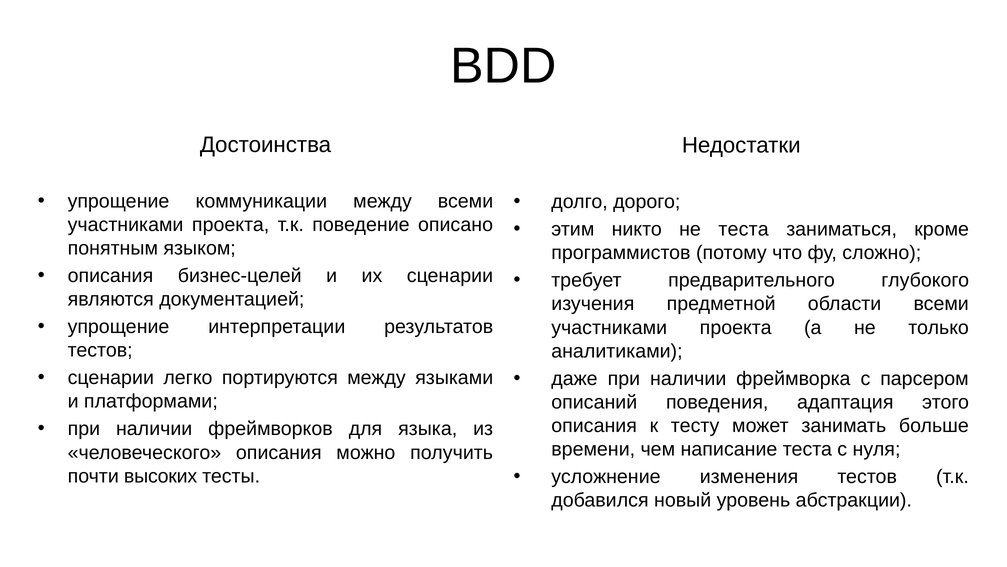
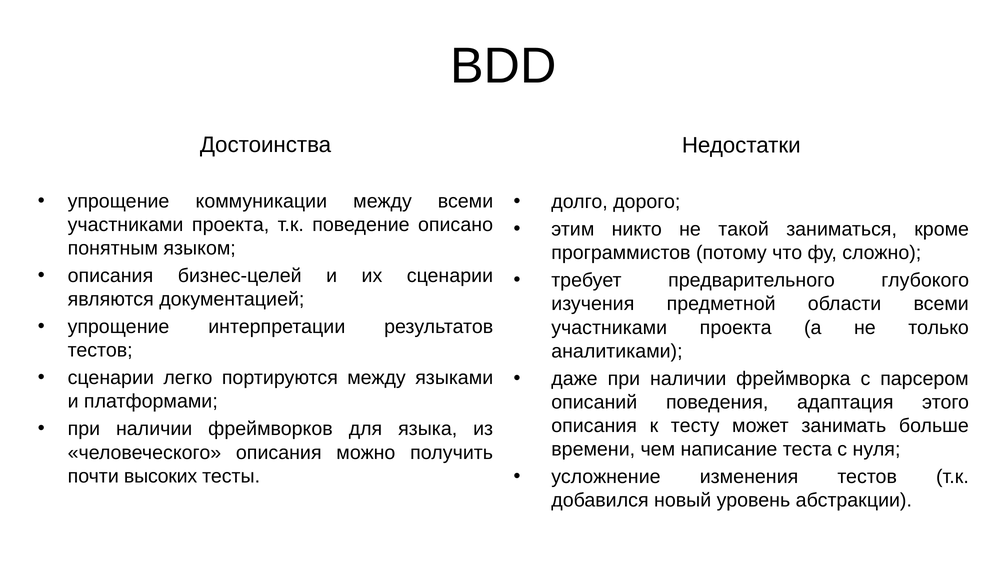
не теста: теста -> такой (744, 229)
